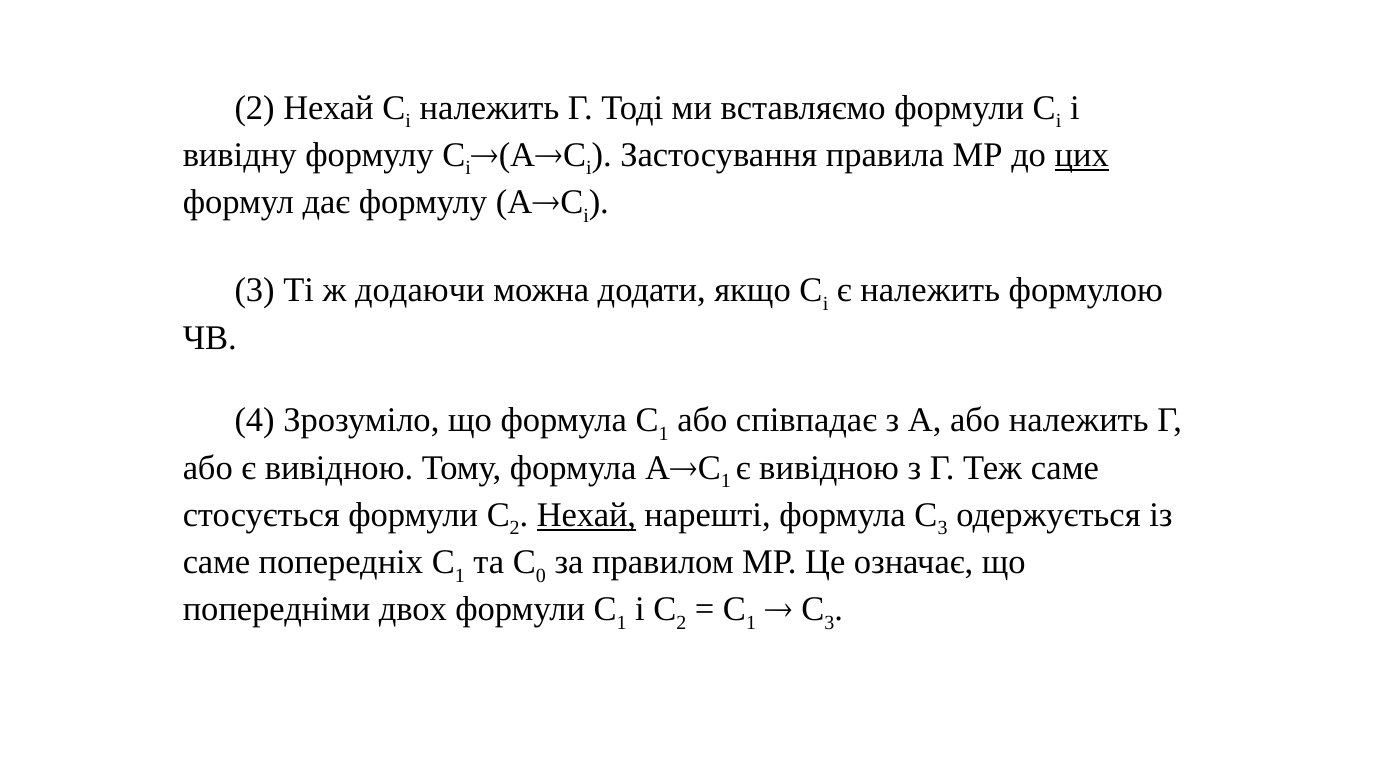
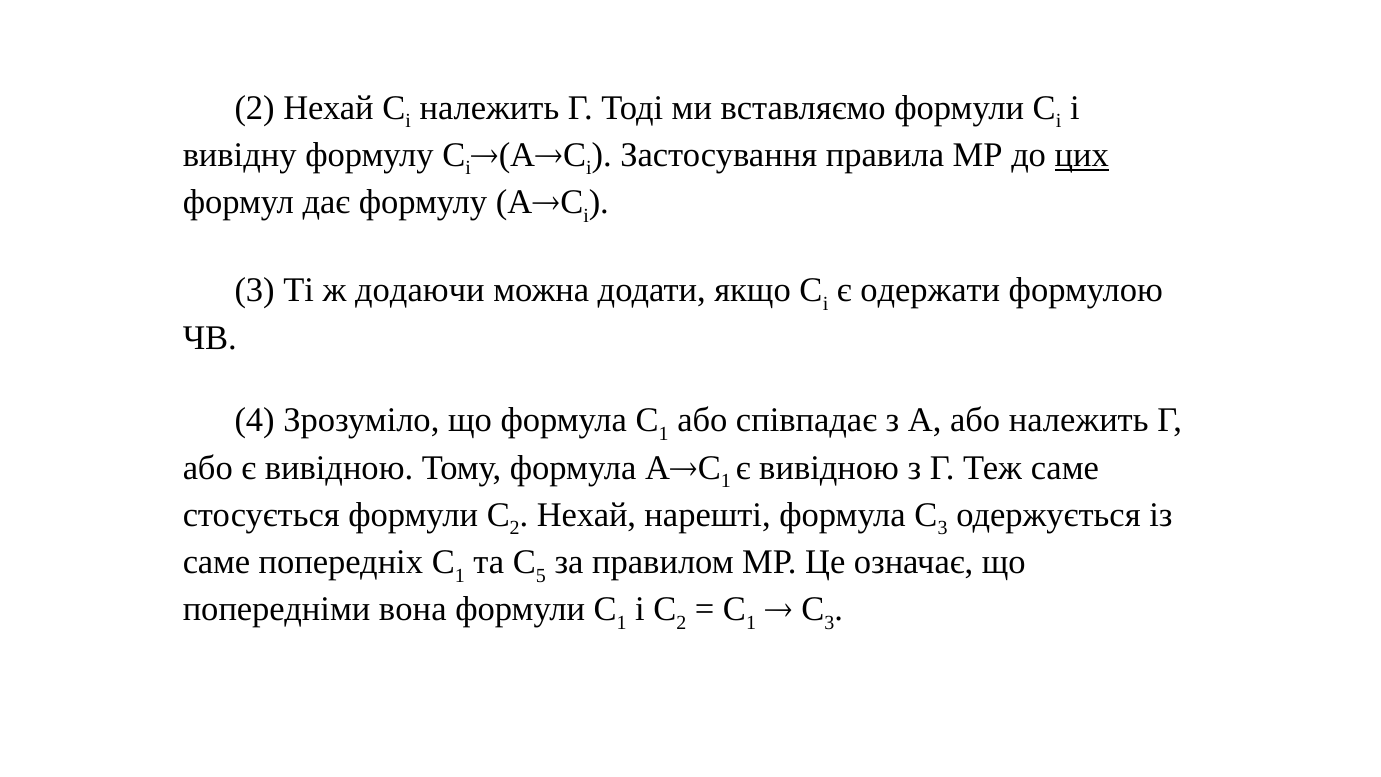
є належить: належить -> одержати (930, 290)
Нехай underline: present -> none (587, 515)
0: 0 -> 5 (541, 575)
двох: двох -> вона (413, 609)
